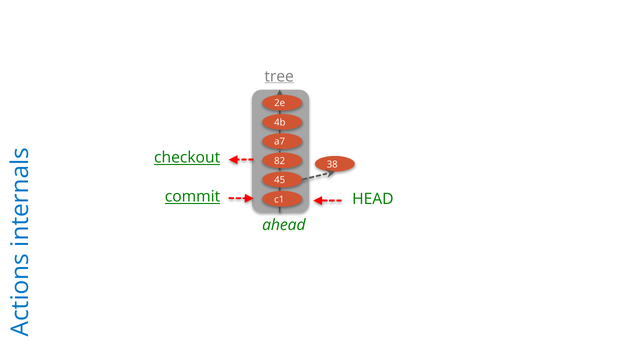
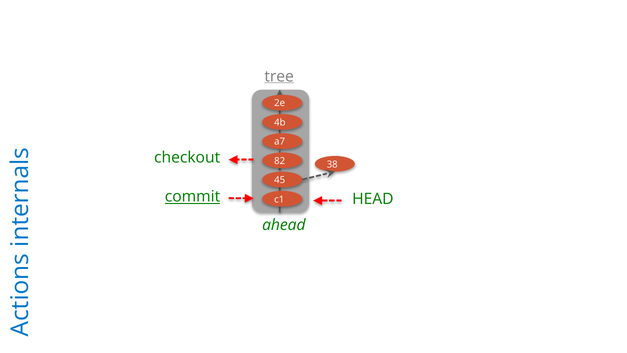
checkout underline: present -> none (187, 158)
